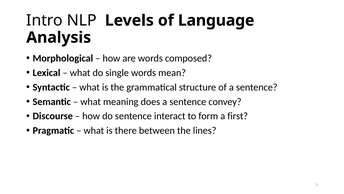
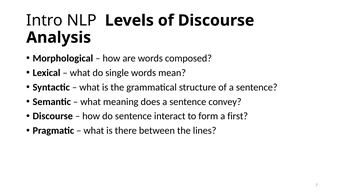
of Language: Language -> Discourse (216, 20)
